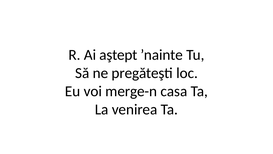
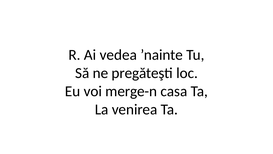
aştept: aştept -> vedea (118, 55)
